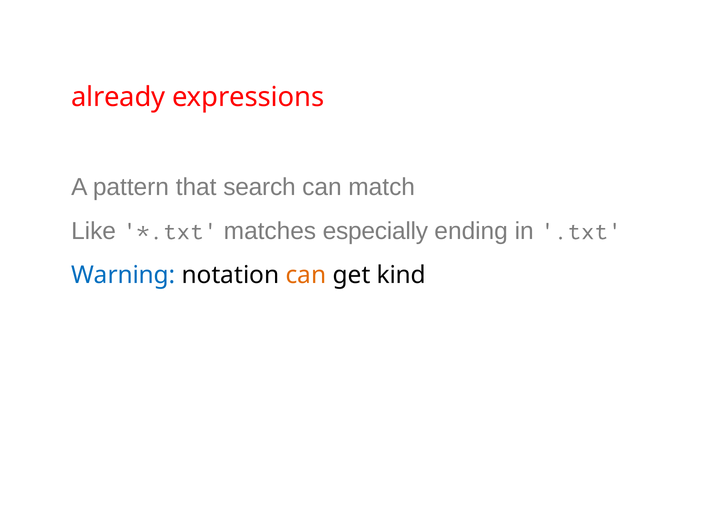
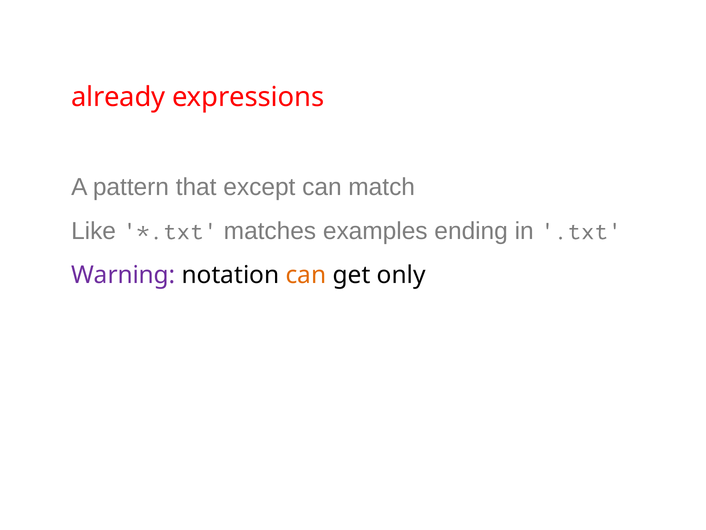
search: search -> except (259, 187)
especially: especially -> examples (375, 231)
Warning colour: blue -> purple (123, 275)
kind: kind -> only (401, 275)
